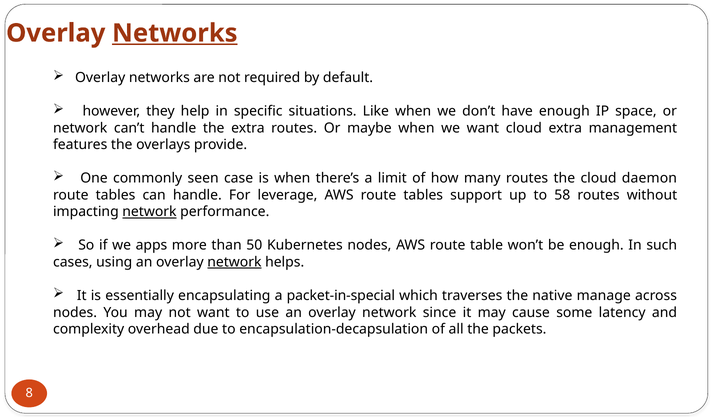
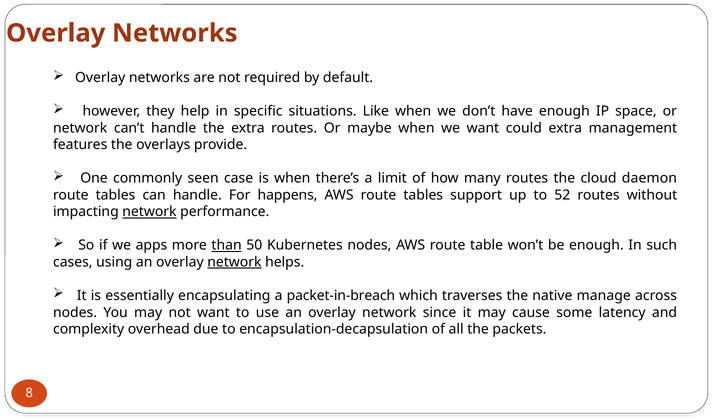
Networks underline: present -> none (175, 33)
want cloud: cloud -> could (524, 128)
leverage: leverage -> happens (288, 195)
58: 58 -> 52 (562, 195)
than underline: none -> present (227, 246)
packet-in-special: packet-in-special -> packet-in-breach (341, 296)
